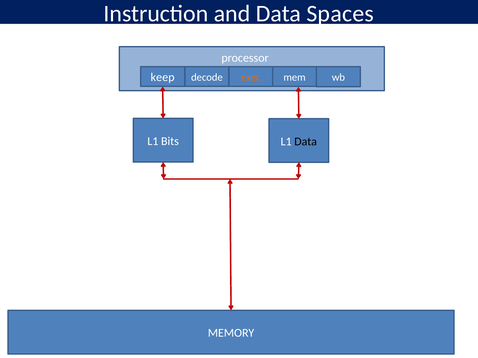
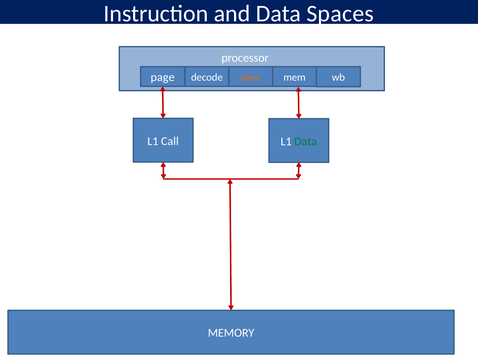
keep: keep -> page (163, 77)
Bits: Bits -> Call (170, 141)
Data colour: black -> green (306, 142)
